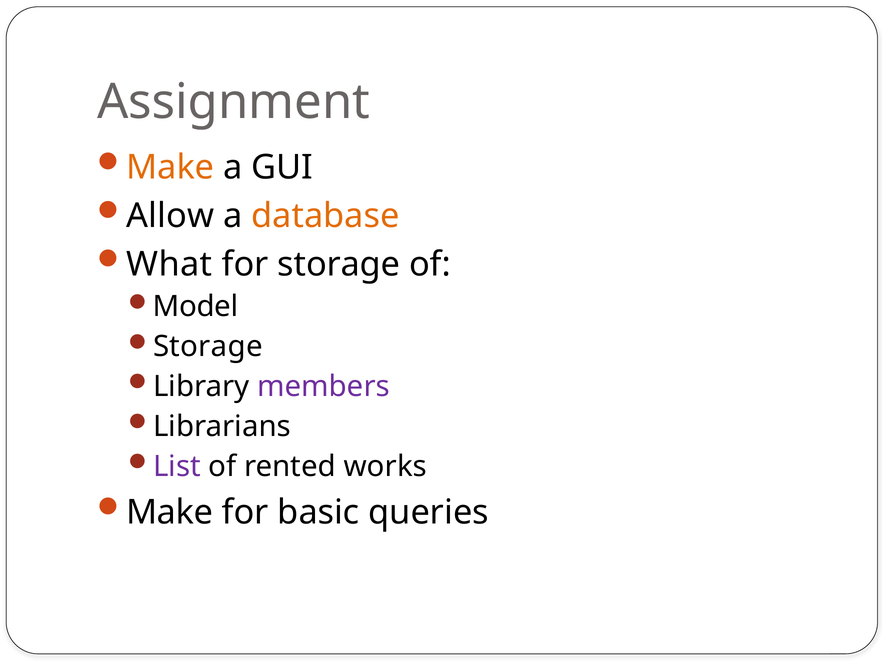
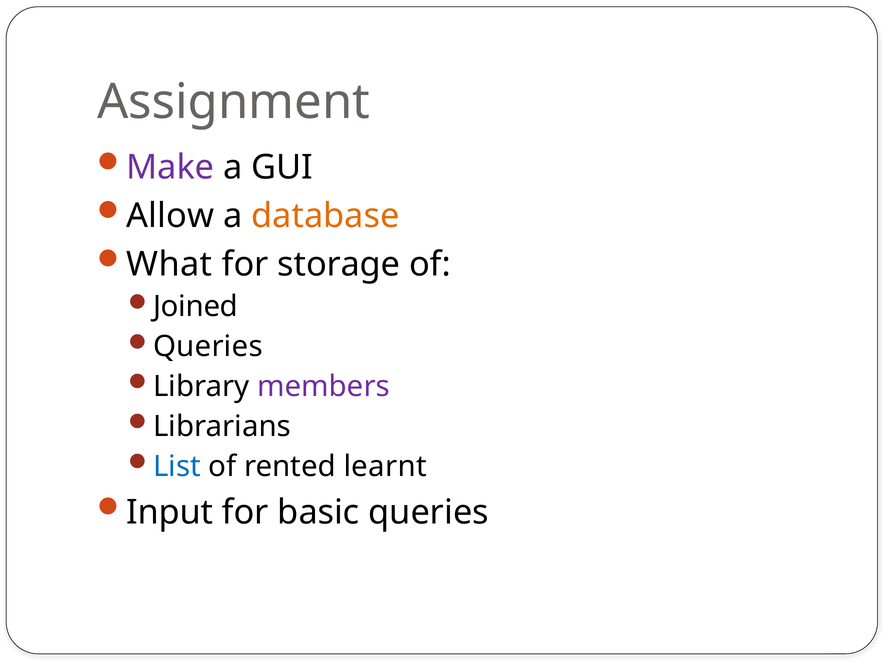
Make colour: orange -> purple (170, 167)
Model: Model -> Joined (195, 307)
Storage: Storage -> Queries (208, 347)
List colour: purple -> blue (177, 466)
works: works -> learnt (385, 466)
Make: Make -> Input (170, 512)
